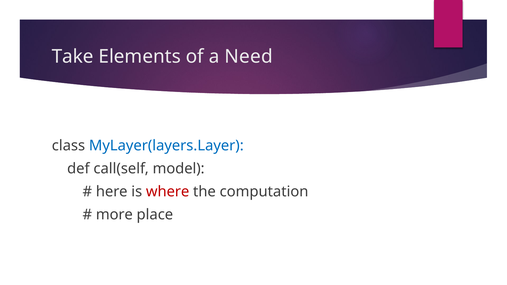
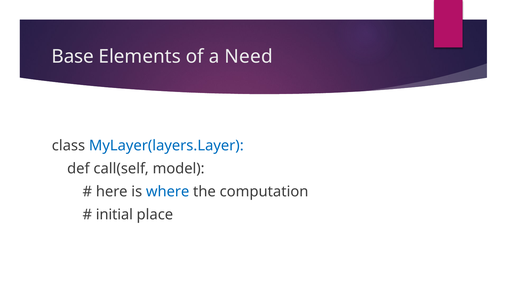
Take: Take -> Base (73, 57)
where colour: red -> blue (168, 192)
more: more -> initial (114, 215)
